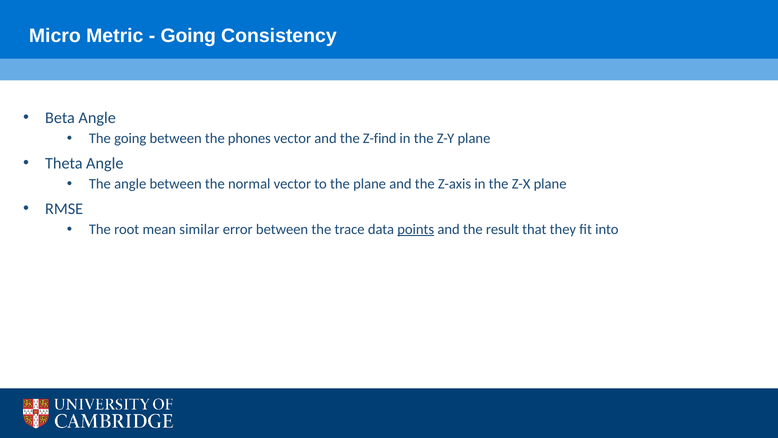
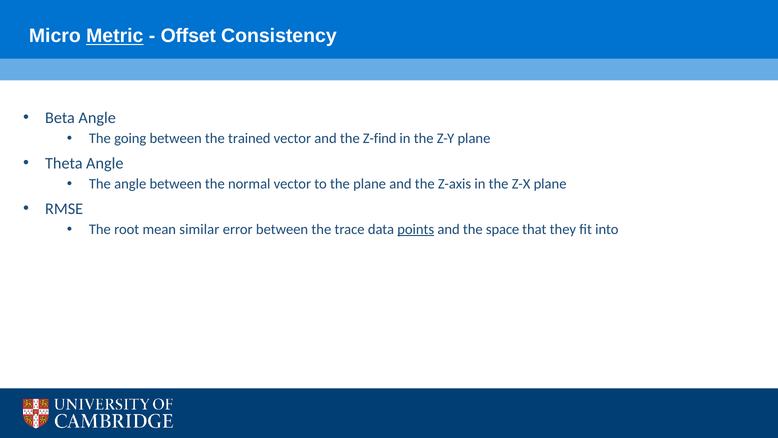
Metric underline: none -> present (115, 36)
Going: Going -> Offset (188, 36)
phones: phones -> trained (249, 138)
result: result -> space (503, 229)
